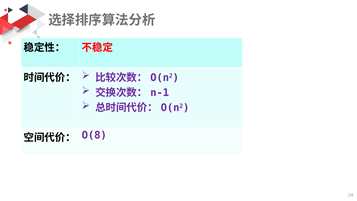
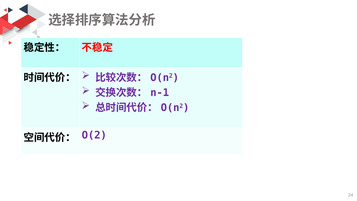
O(8: O(8 -> O(2 (94, 135)
